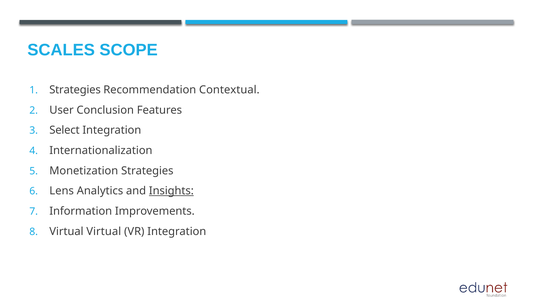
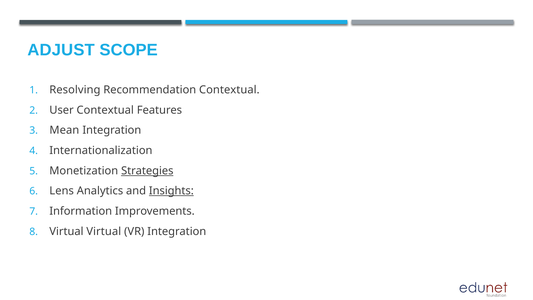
SCALES: SCALES -> ADJUST (61, 50)
Strategies: Strategies -> Resolving (75, 90)
User Conclusion: Conclusion -> Contextual (105, 110)
Select: Select -> Mean (64, 130)
Strategies underline: none -> present (147, 171)
